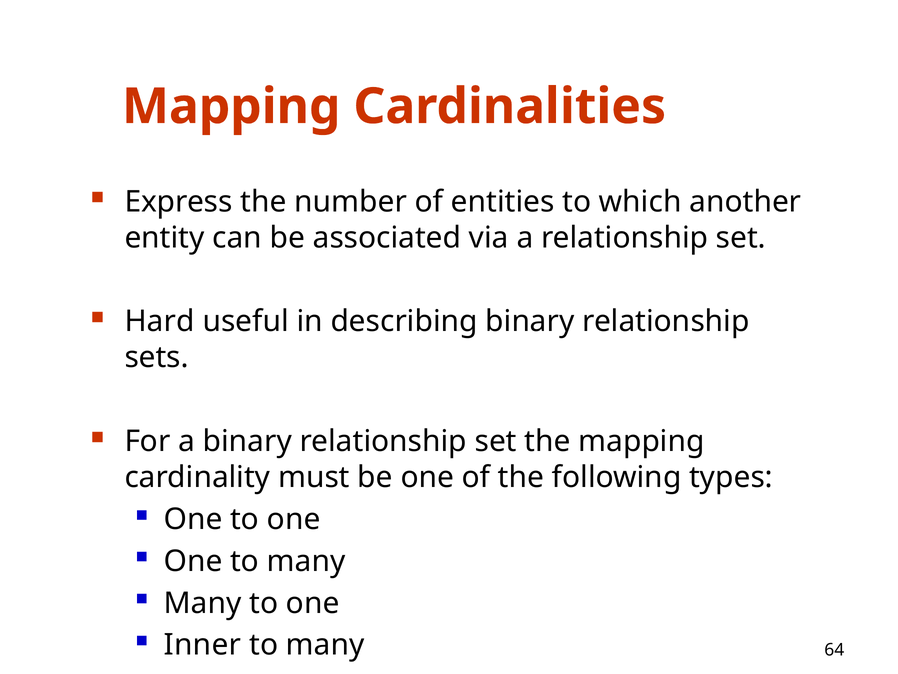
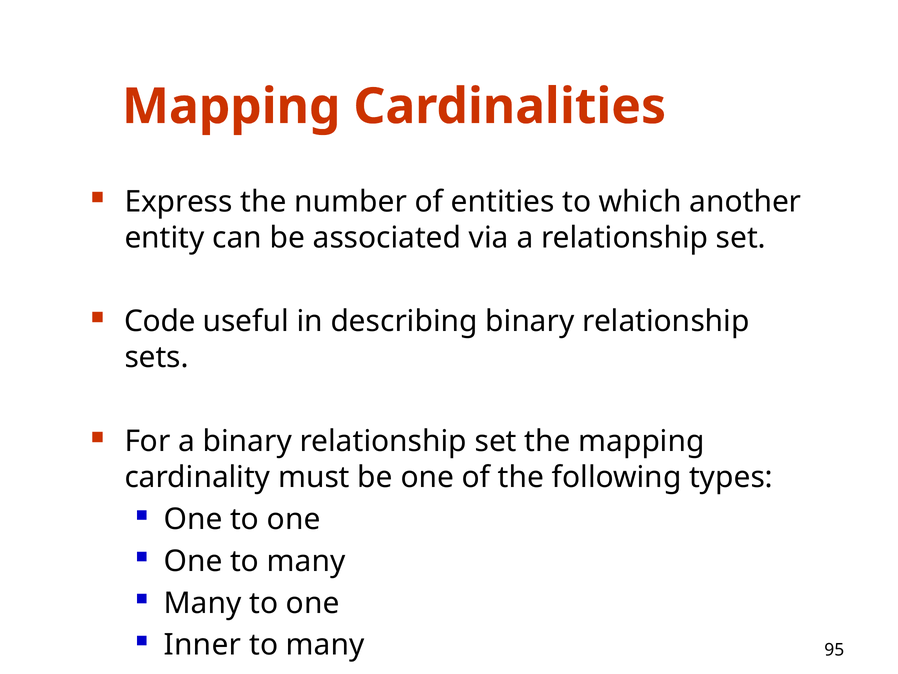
Hard: Hard -> Code (160, 321)
64: 64 -> 95 (834, 649)
